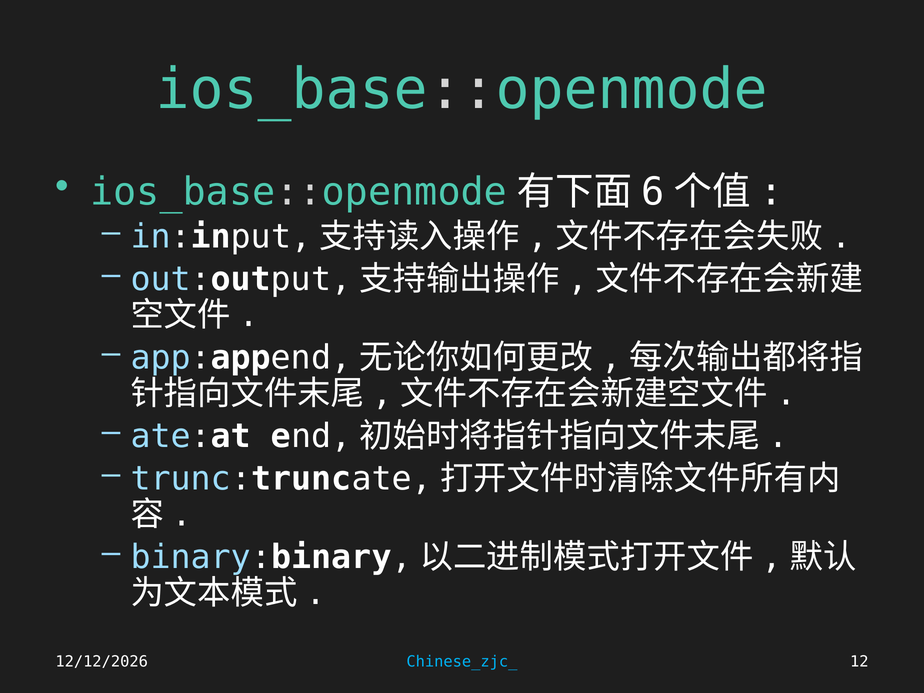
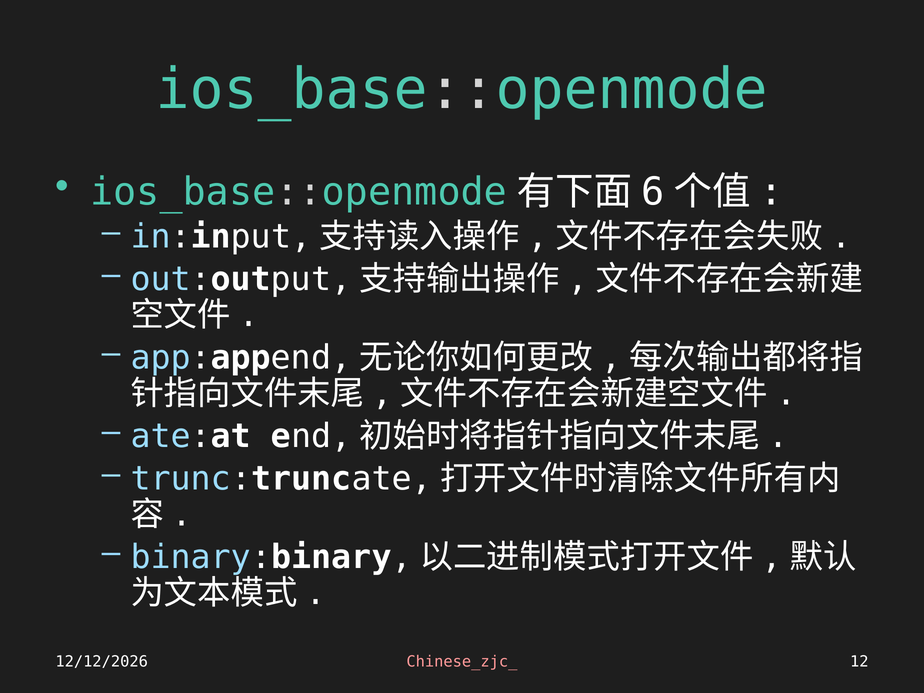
Chinese_zjc_ colour: light blue -> pink (462, 662)
